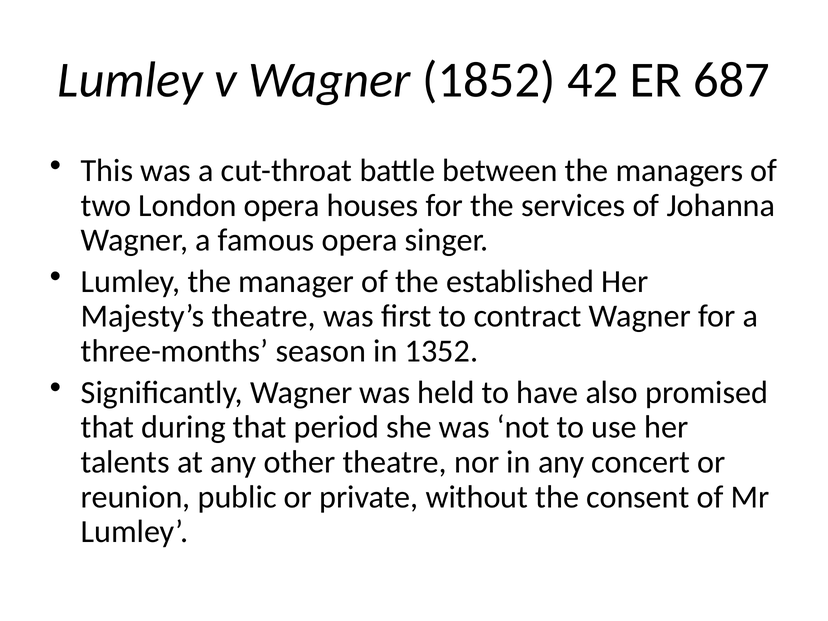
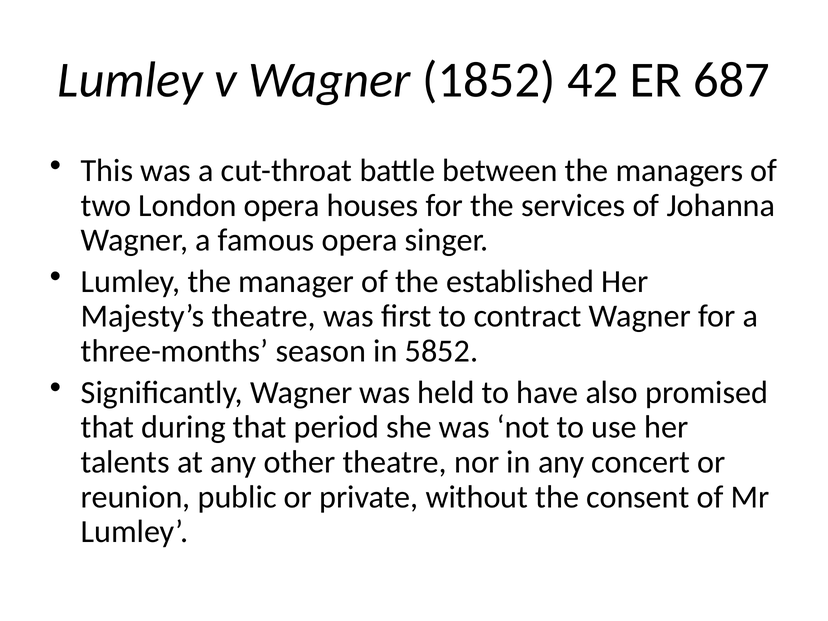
1352: 1352 -> 5852 (441, 351)
